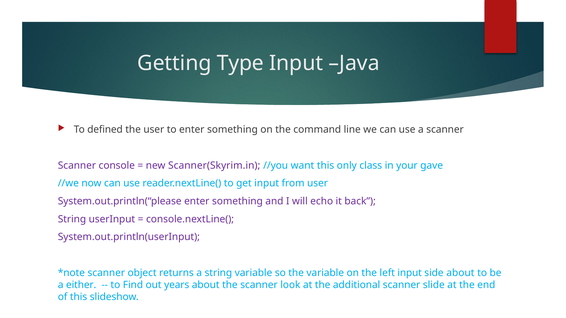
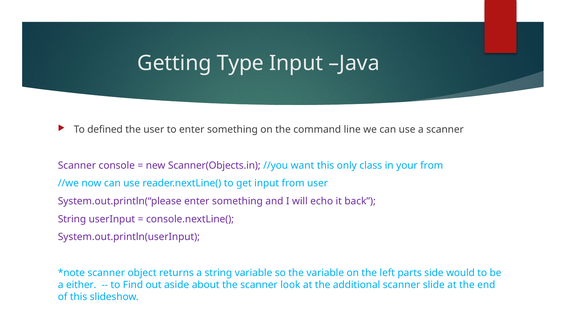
Scanner(Skyrim.in: Scanner(Skyrim.in -> Scanner(Objects.in (214, 166)
your gave: gave -> from (432, 166)
left input: input -> parts (410, 273)
side about: about -> would (460, 273)
years: years -> aside (177, 285)
